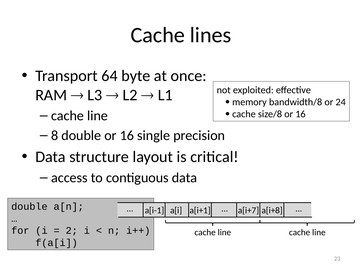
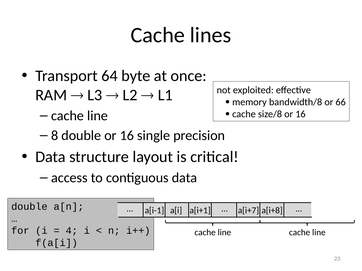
24: 24 -> 66 (341, 102)
2: 2 -> 4 (72, 231)
